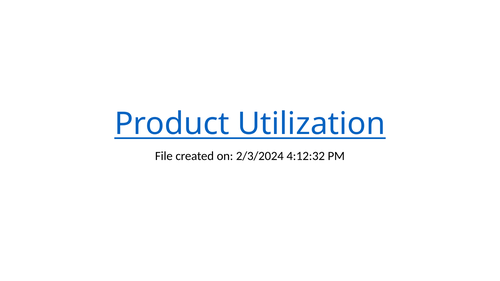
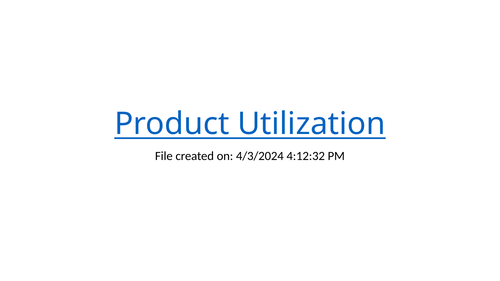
2/3/2024: 2/3/2024 -> 4/3/2024 (260, 156)
